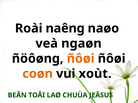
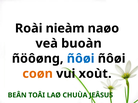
naêng: naêng -> nieàm (65, 28)
ngaøn: ngaøn -> buoàn (81, 44)
ñôøi colour: orange -> blue (81, 59)
